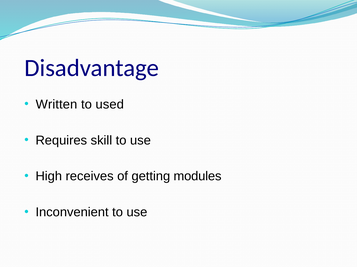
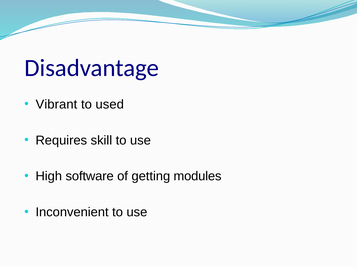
Written: Written -> Vibrant (56, 105)
receives: receives -> software (90, 177)
